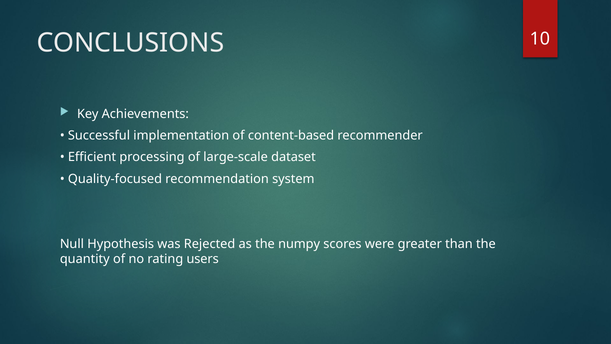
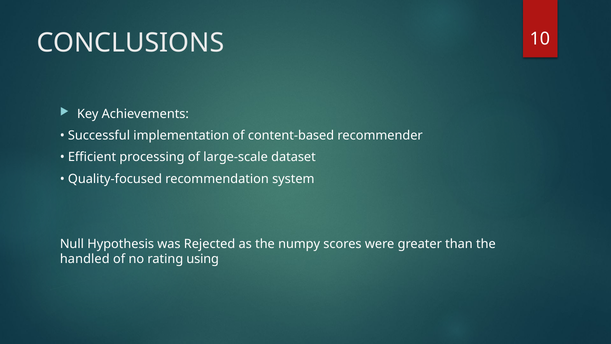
quantity: quantity -> handled (85, 259)
users: users -> using (203, 259)
